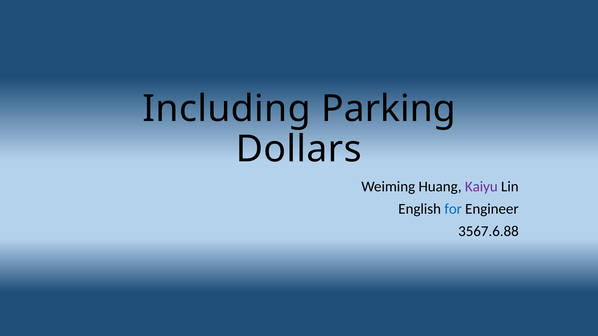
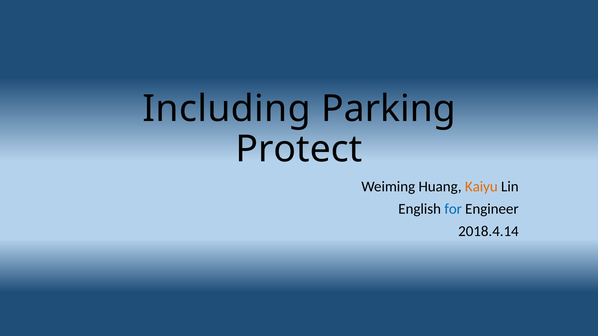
Dollars: Dollars -> Protect (299, 149)
Kaiyu colour: purple -> orange (481, 187)
3567.6.88: 3567.6.88 -> 2018.4.14 (488, 232)
